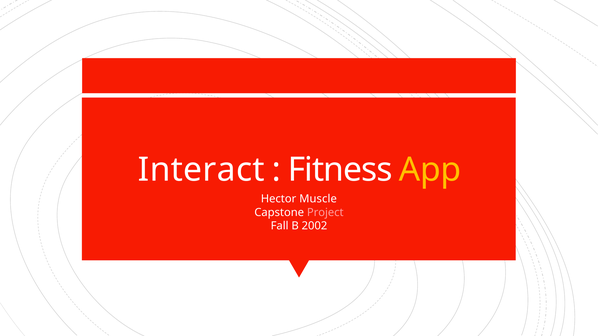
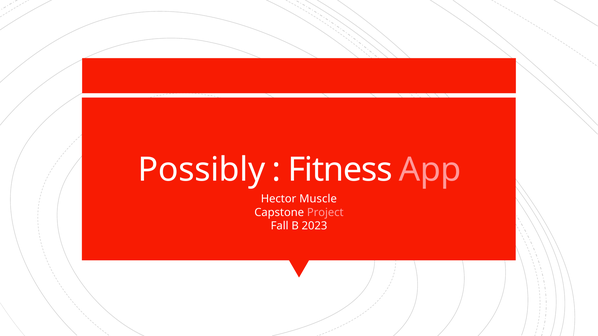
Interact: Interact -> Possibly (202, 170)
App colour: yellow -> pink (430, 170)
2002: 2002 -> 2023 (314, 226)
